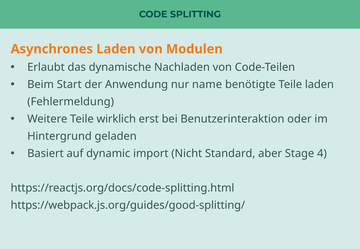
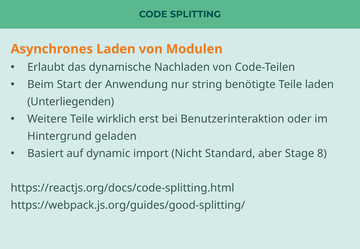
name: name -> string (207, 85)
Fehlermeldung: Fehlermeldung -> Unterliegenden (71, 102)
4: 4 -> 8 (322, 154)
